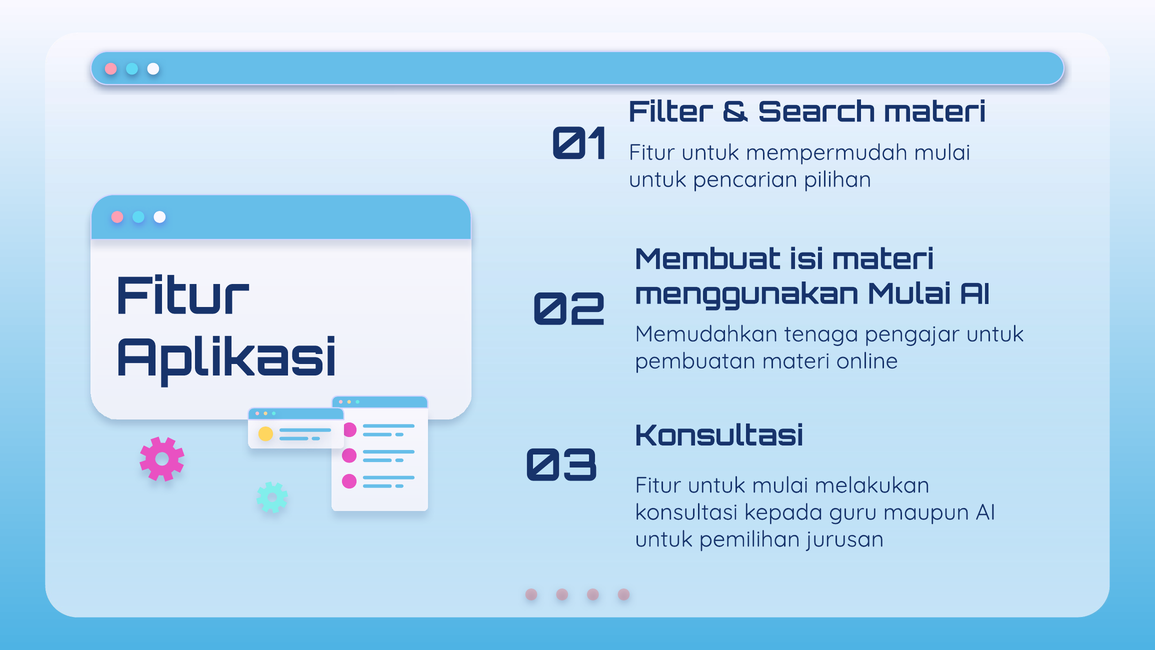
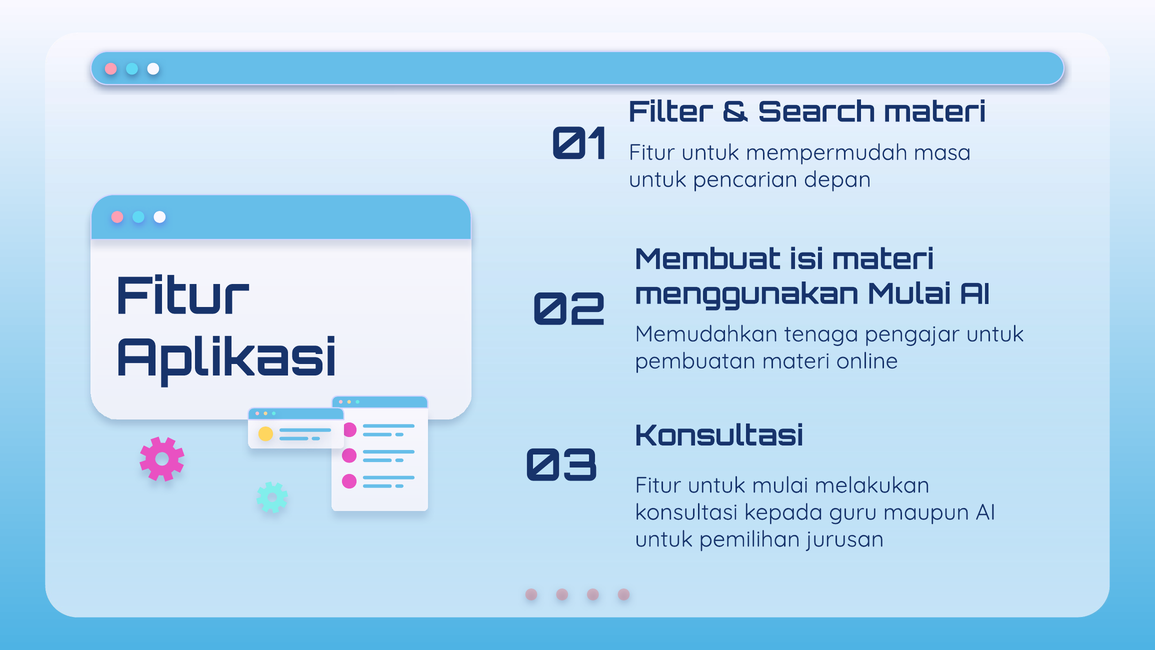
mempermudah mulai: mulai -> masa (942, 152)
pilihan: pilihan -> depan (838, 179)
